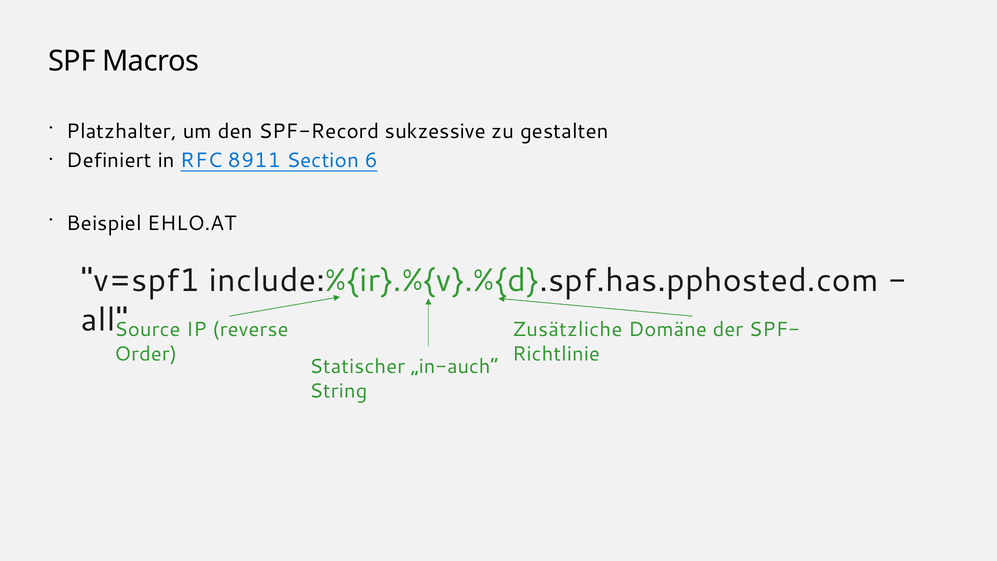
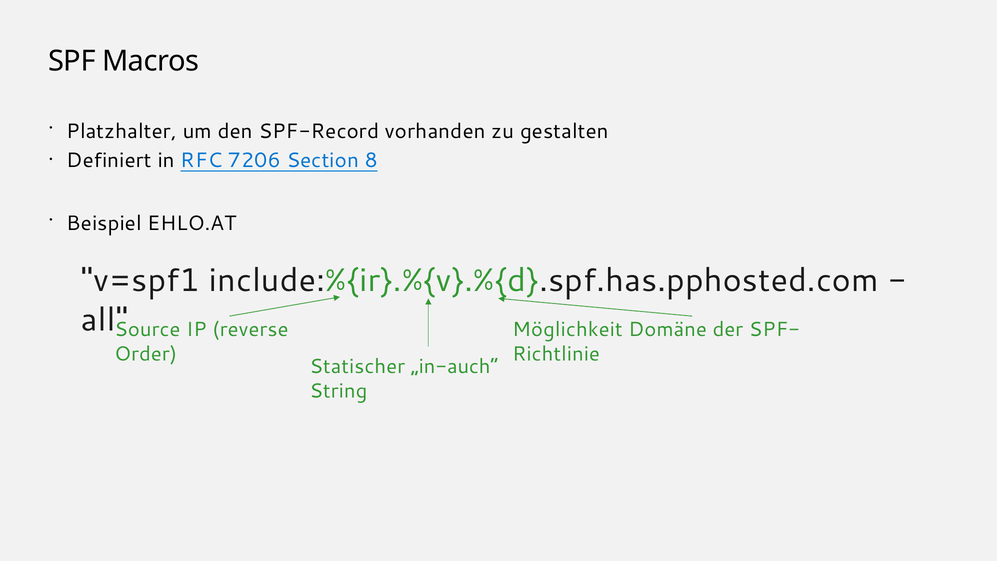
sukzessive: sukzessive -> vorhanden (435, 131)
8911: 8911 -> 7206 (254, 160)
6: 6 -> 8 (371, 160)
Zusätzliche: Zusätzliche -> Möglichkeit (567, 330)
